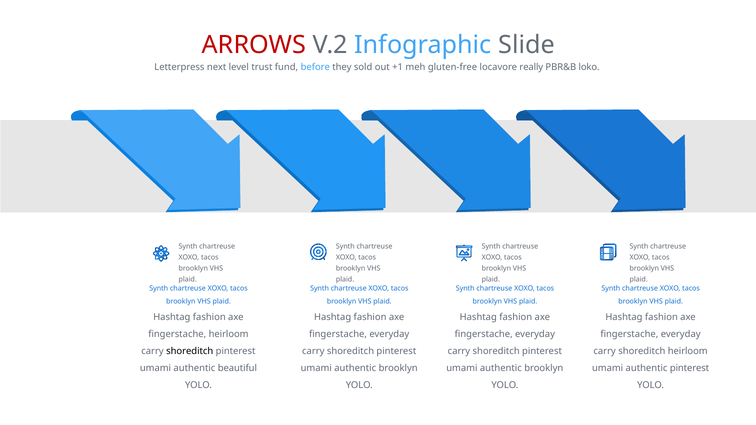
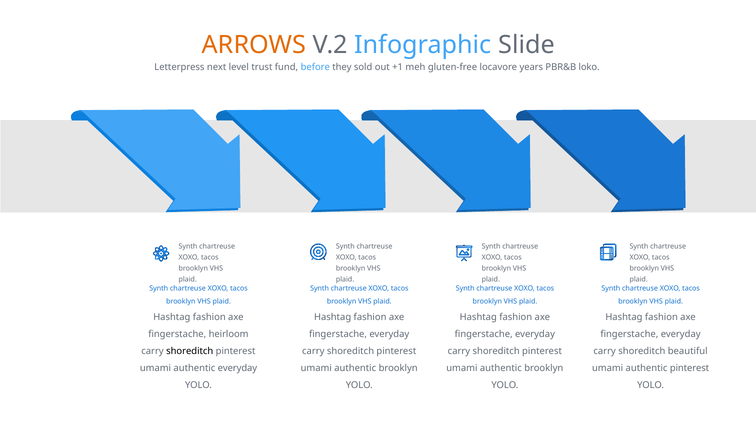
ARROWS colour: red -> orange (254, 45)
really: really -> years (531, 67)
shoreditch heirloom: heirloom -> beautiful (688, 351)
authentic beautiful: beautiful -> everyday (237, 368)
